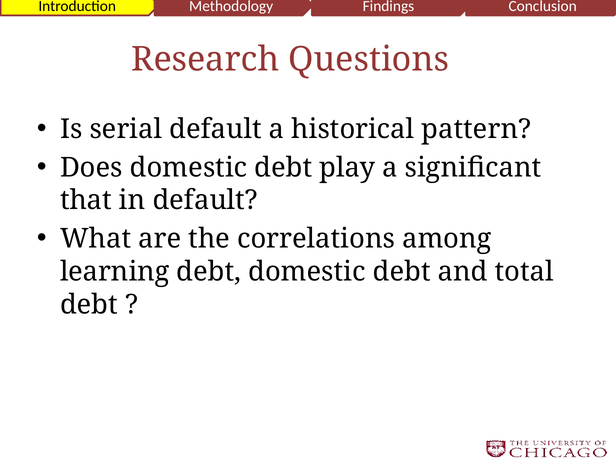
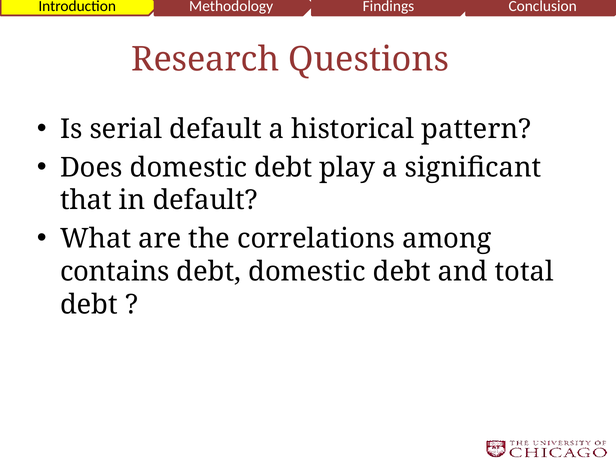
learning: learning -> contains (115, 272)
